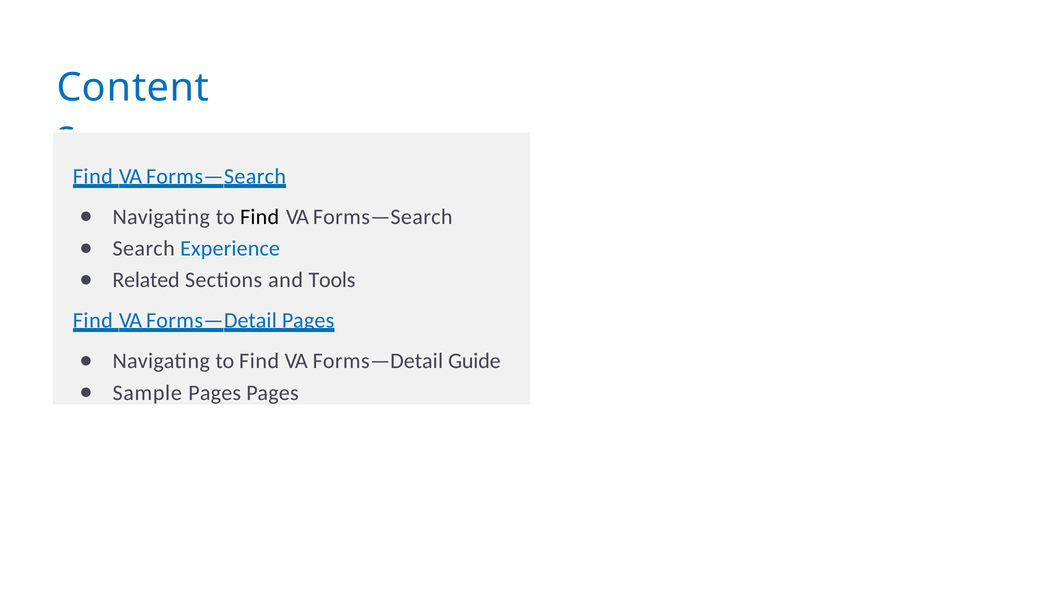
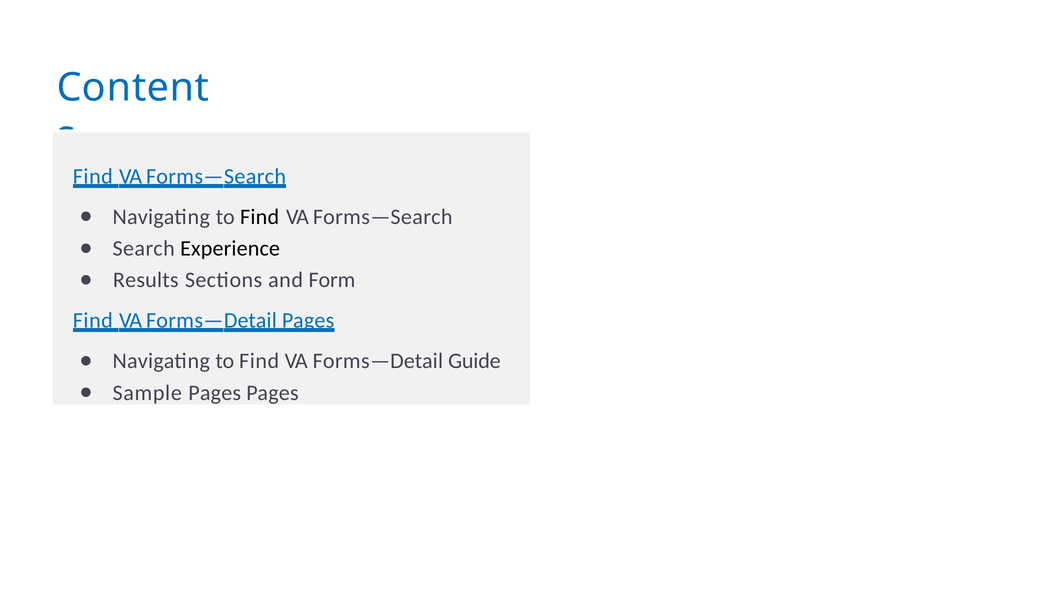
Experience colour: blue -> black (230, 249)
Related: Related -> Results (146, 280)
Tools: Tools -> Form (332, 280)
